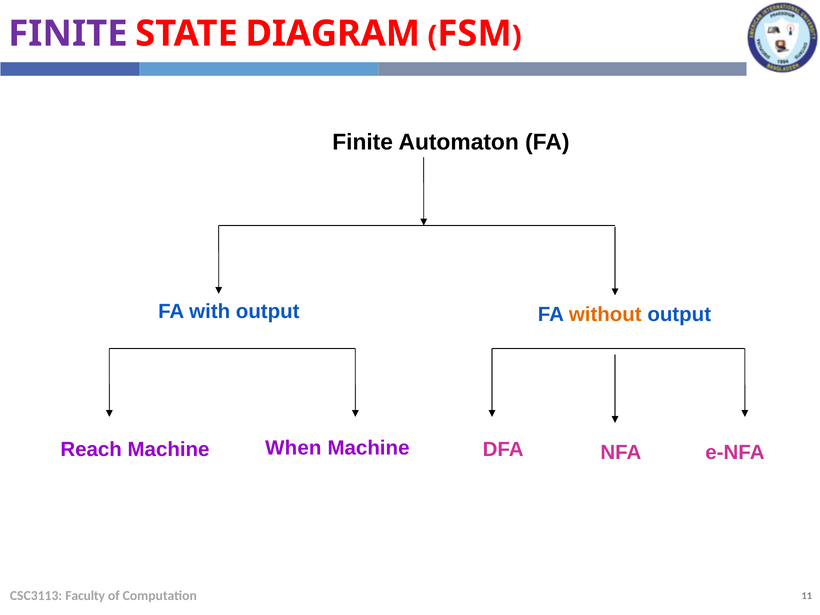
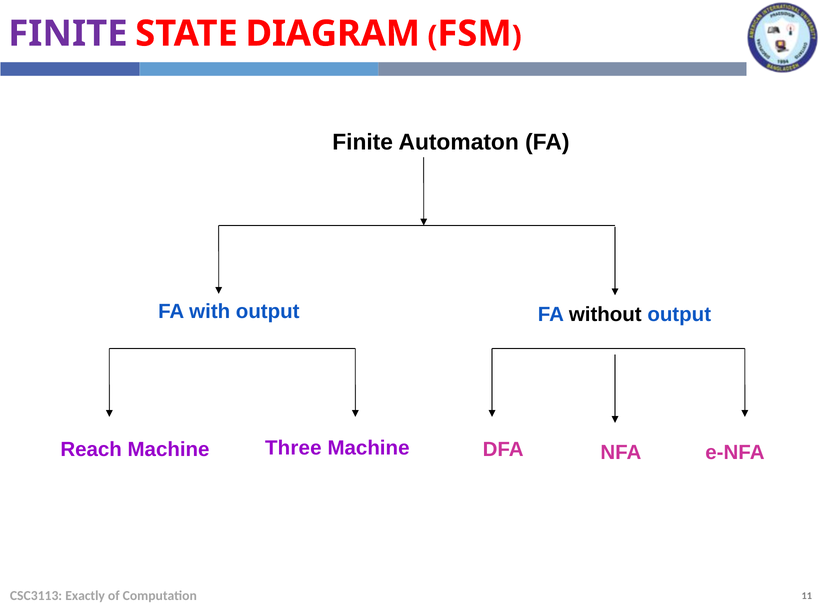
without colour: orange -> black (605, 315)
When: When -> Three (293, 448)
Faculty: Faculty -> Exactly (85, 596)
